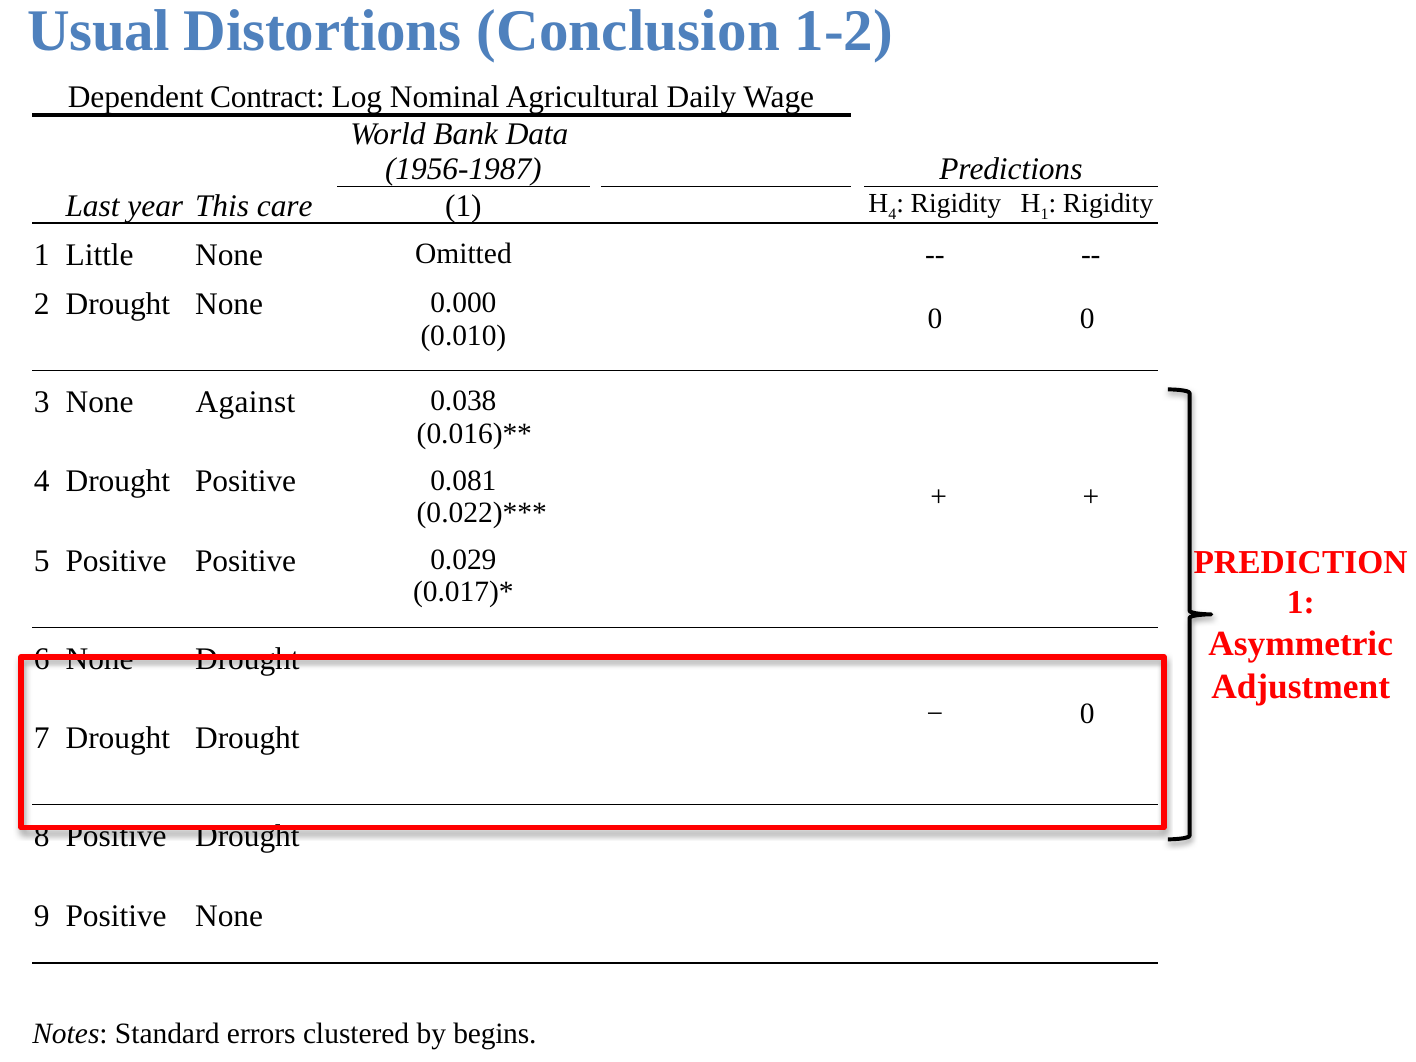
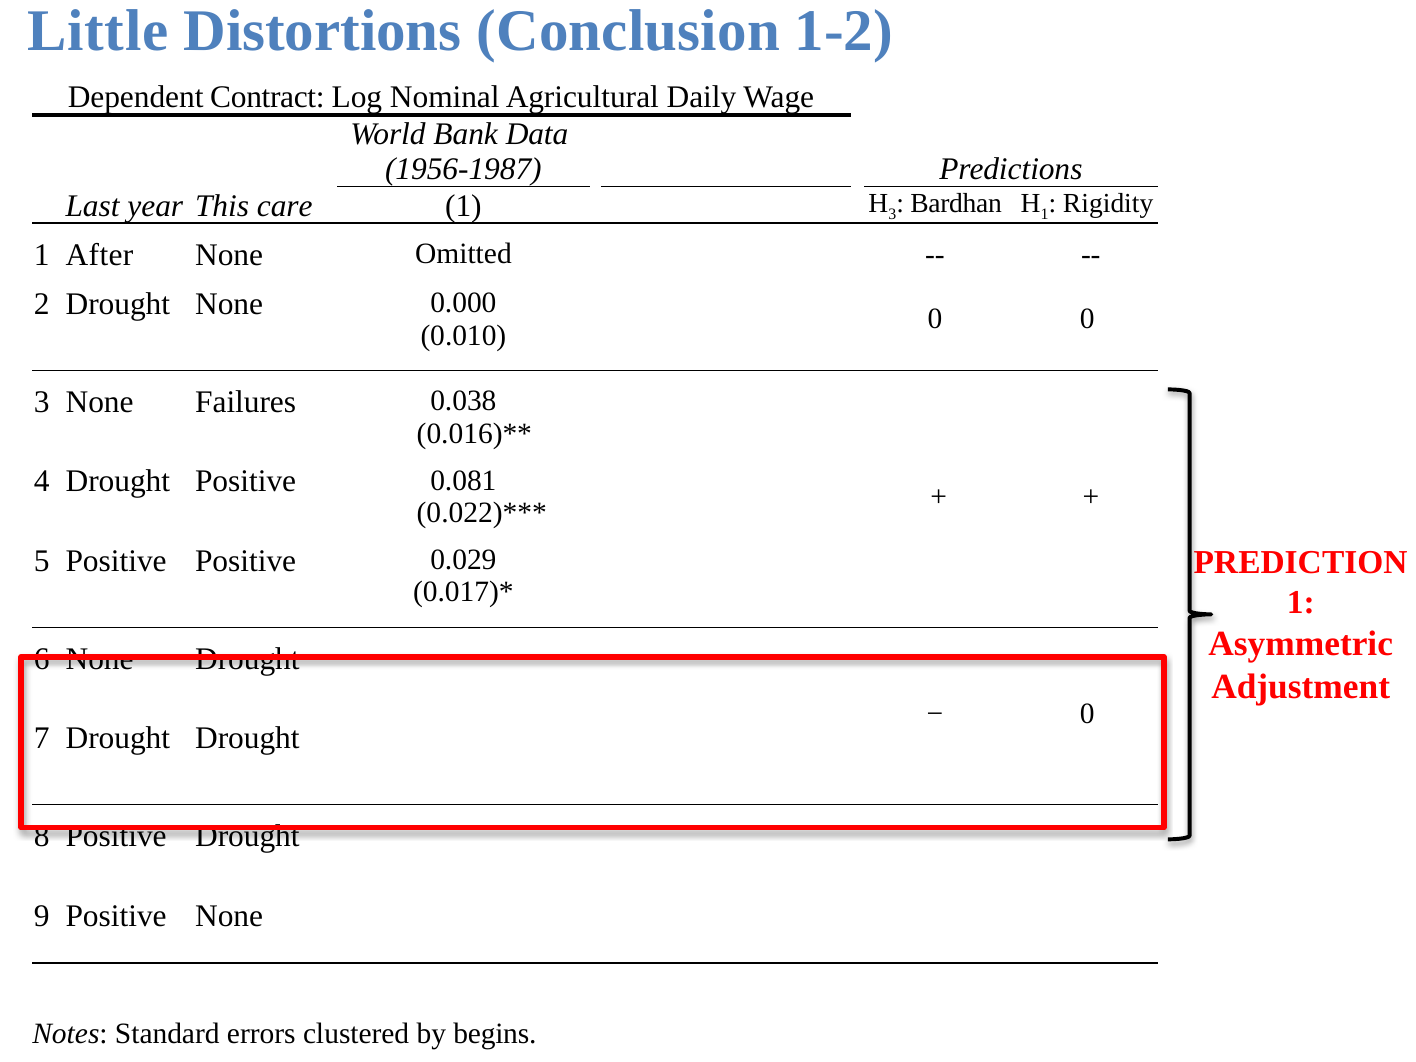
Usual: Usual -> Little (98, 31)
4: 4 -> 3 (892, 215)
Rigidity: Rigidity -> Bardhan (956, 204)
Little: Little -> After (99, 255)
Against: Against -> Failures (246, 402)
